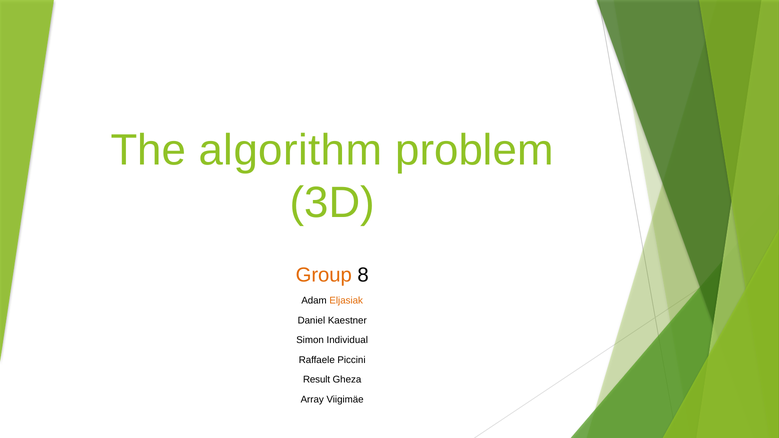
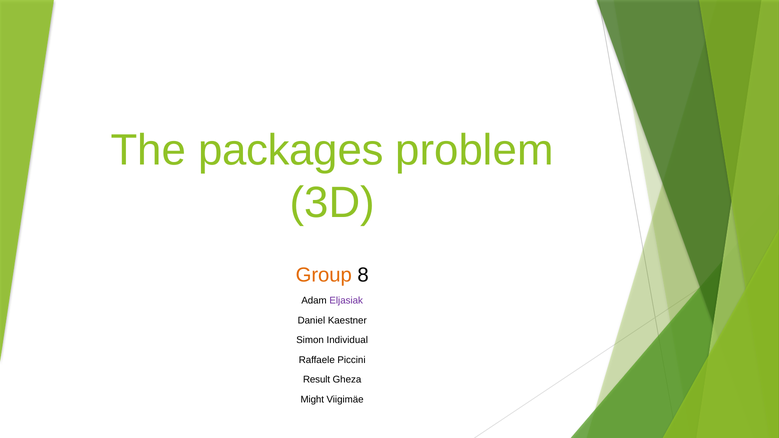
algorithm: algorithm -> packages (291, 150)
Eljasiak colour: orange -> purple (346, 301)
Array: Array -> Might (312, 400)
